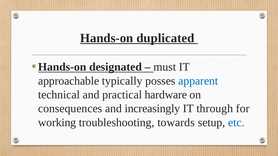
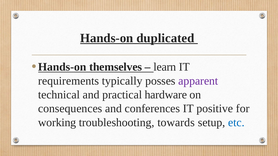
designated: designated -> themselves (116, 67)
must: must -> learn (165, 67)
approachable: approachable -> requirements (69, 81)
apparent colour: blue -> purple (198, 81)
increasingly: increasingly -> conferences (152, 109)
through: through -> positive (215, 109)
